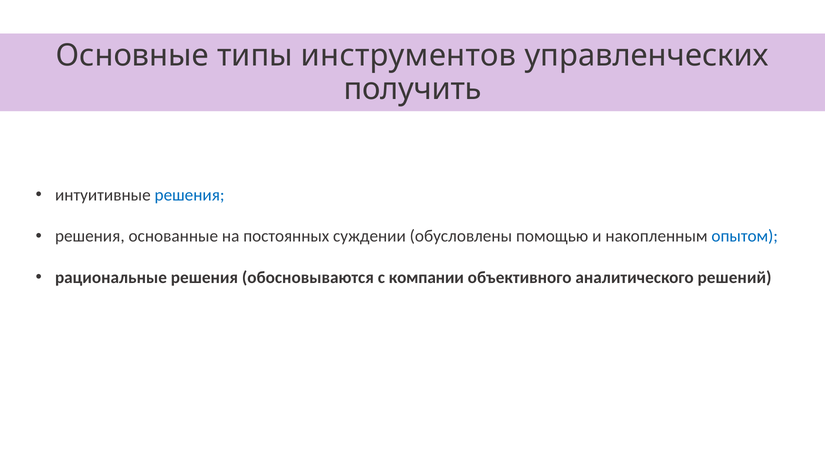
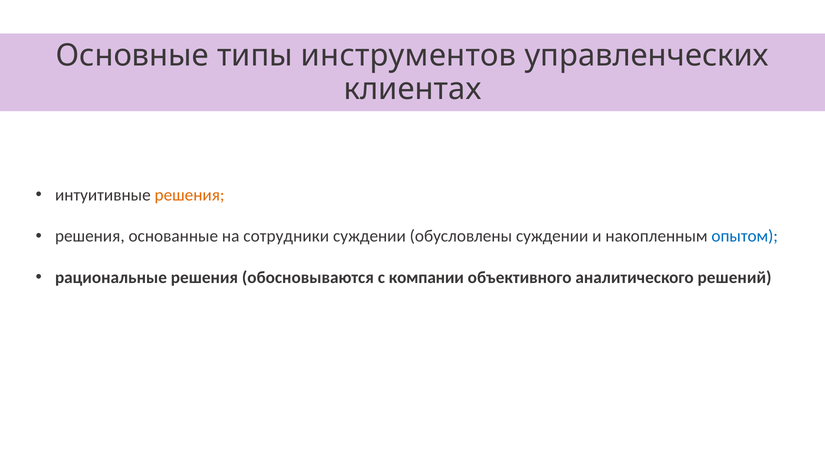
получить: получить -> клиентах (412, 89)
решения colour: blue -> orange (190, 195)
постоянных: постоянных -> сотрудники (286, 236)
обусловлены помощью: помощью -> суждении (552, 236)
